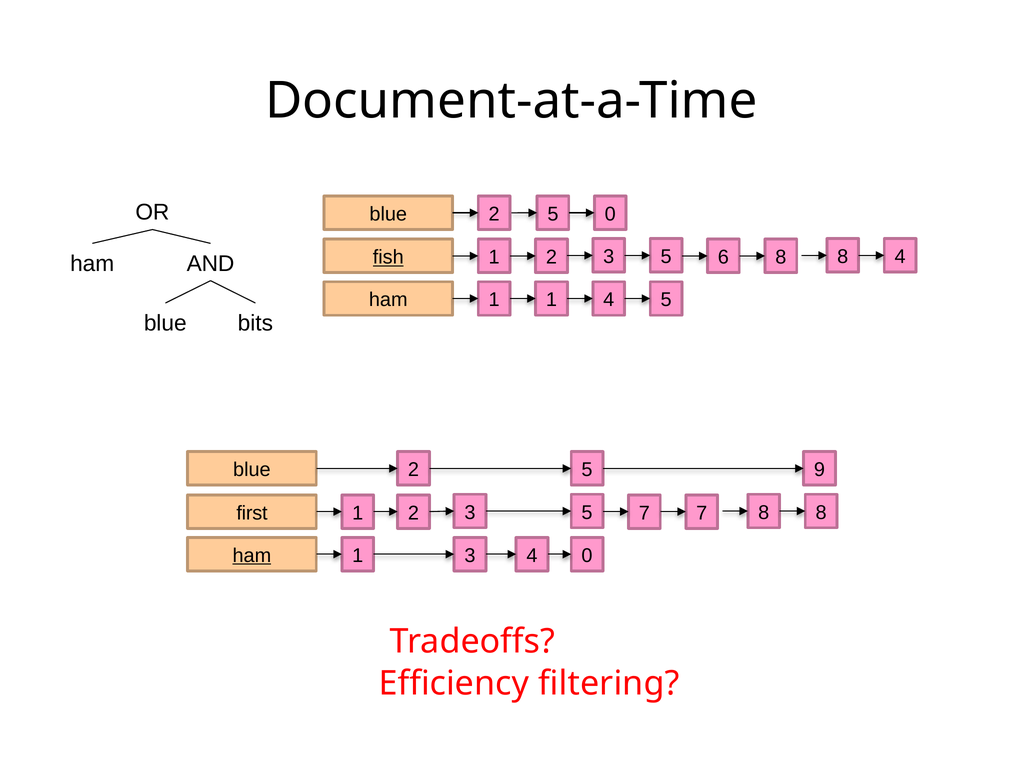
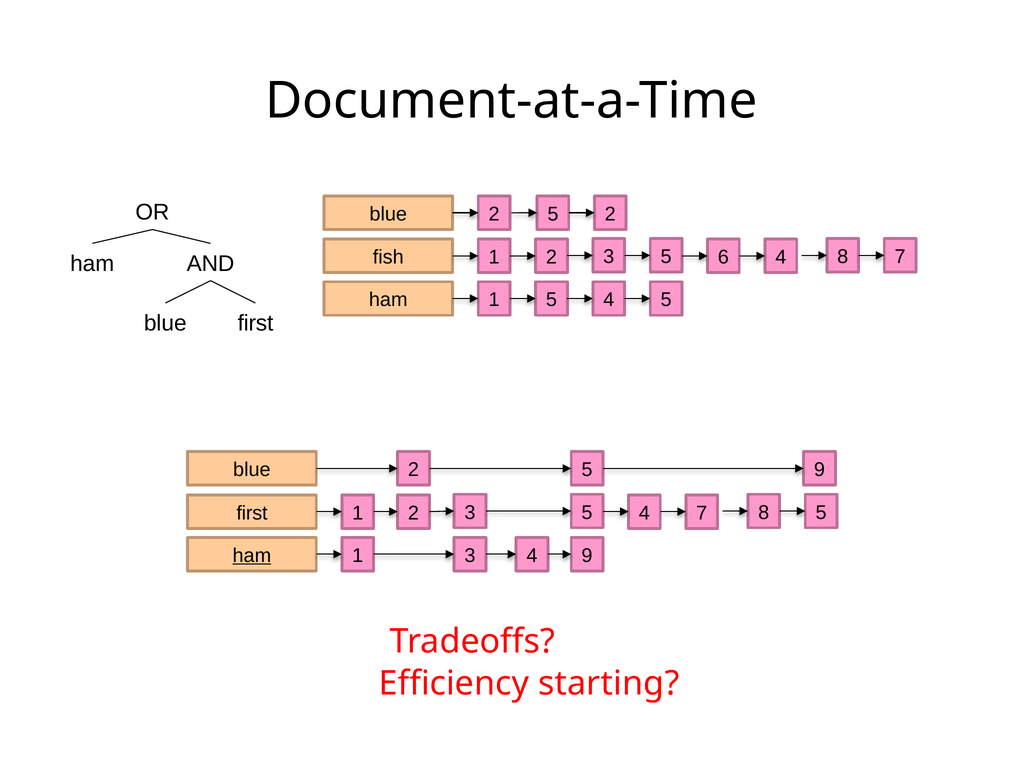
5 0: 0 -> 2 (610, 214)
6 8: 8 -> 4 (781, 257)
4: 4 -> 7 (900, 257)
fish underline: present -> none (388, 257)
ham 1: 1 -> 5 (552, 300)
bits: bits -> first (255, 323)
3 5 7: 7 -> 4 (644, 513)
7 8 8: 8 -> 5 (821, 513)
4 0: 0 -> 9 (587, 556)
filtering: filtering -> starting (609, 684)
